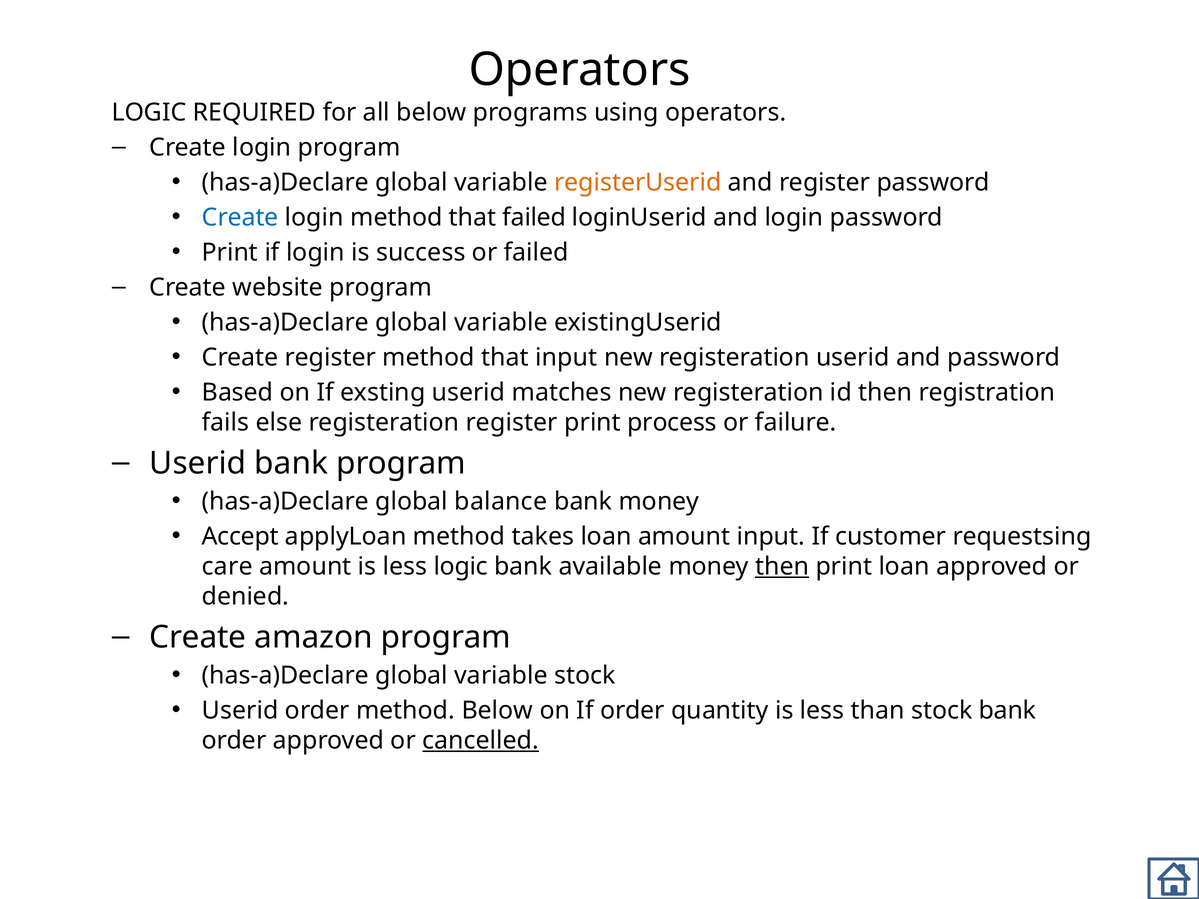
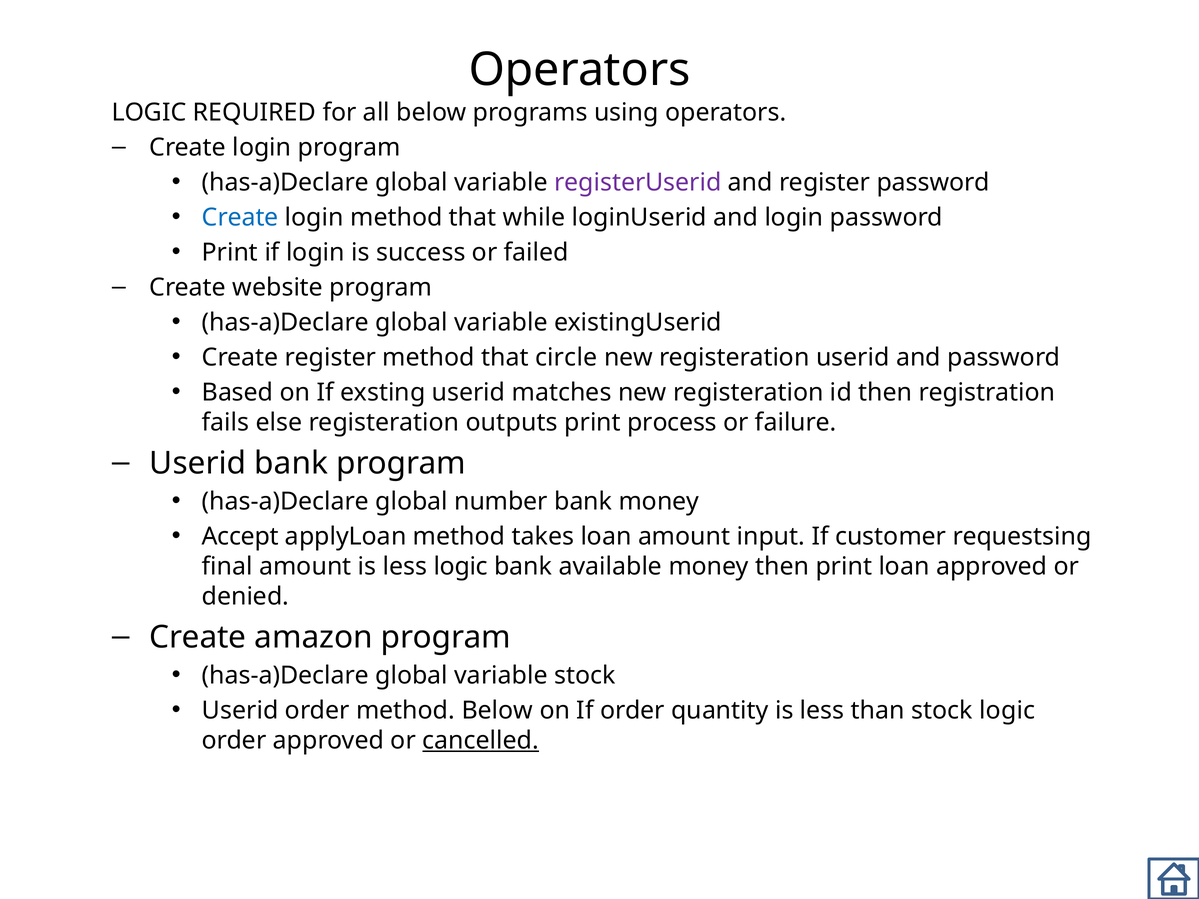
registerUserid colour: orange -> purple (638, 183)
that failed: failed -> while (534, 218)
that input: input -> circle (566, 358)
registeration register: register -> outputs (512, 422)
balance: balance -> number (501, 502)
care: care -> final (227, 567)
then underline: present -> none (782, 567)
stock bank: bank -> logic (1007, 711)
